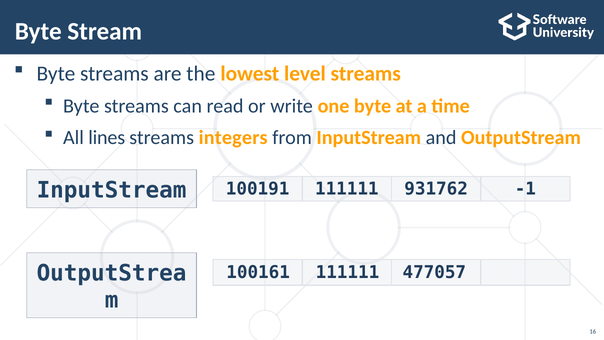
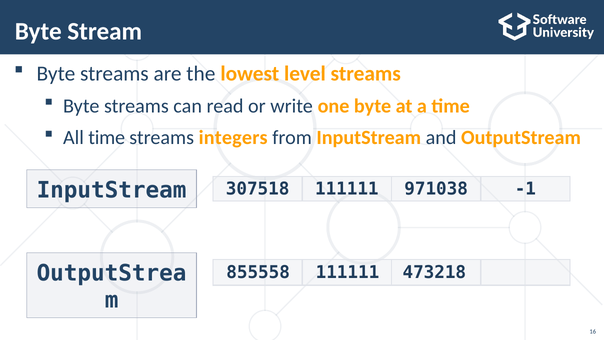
All lines: lines -> time (107, 138)
100191: 100191 -> 307518 (258, 189)
931762: 931762 -> 971038 (436, 189)
100161: 100161 -> 855558 (258, 272)
477057: 477057 -> 473218 (434, 272)
